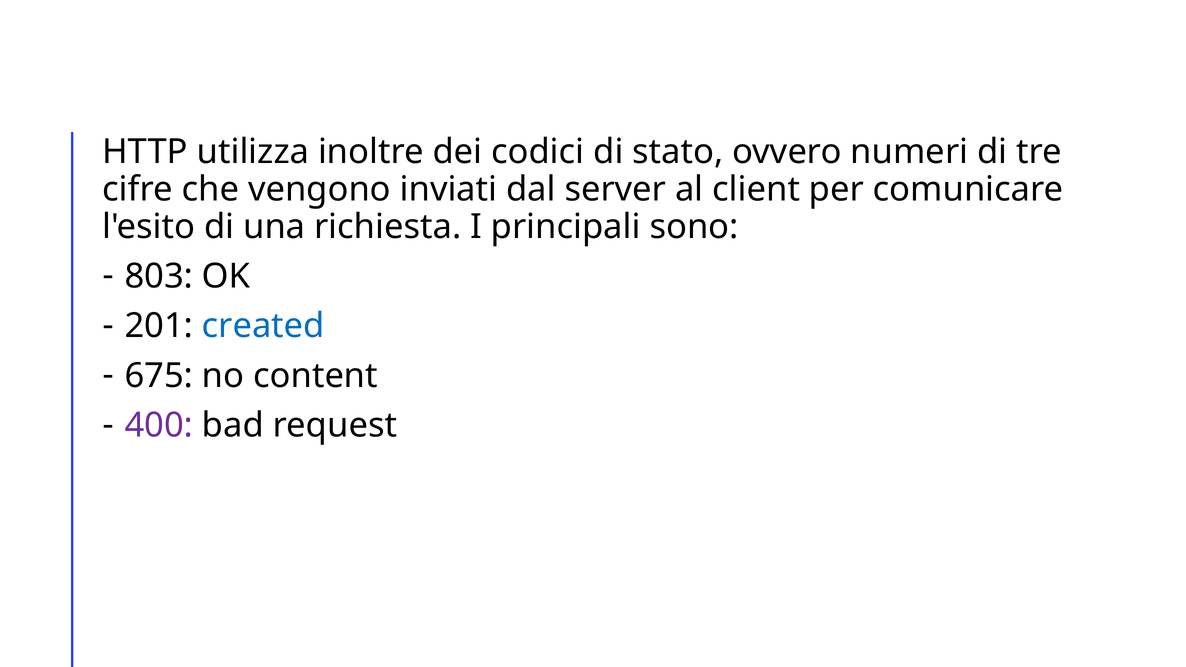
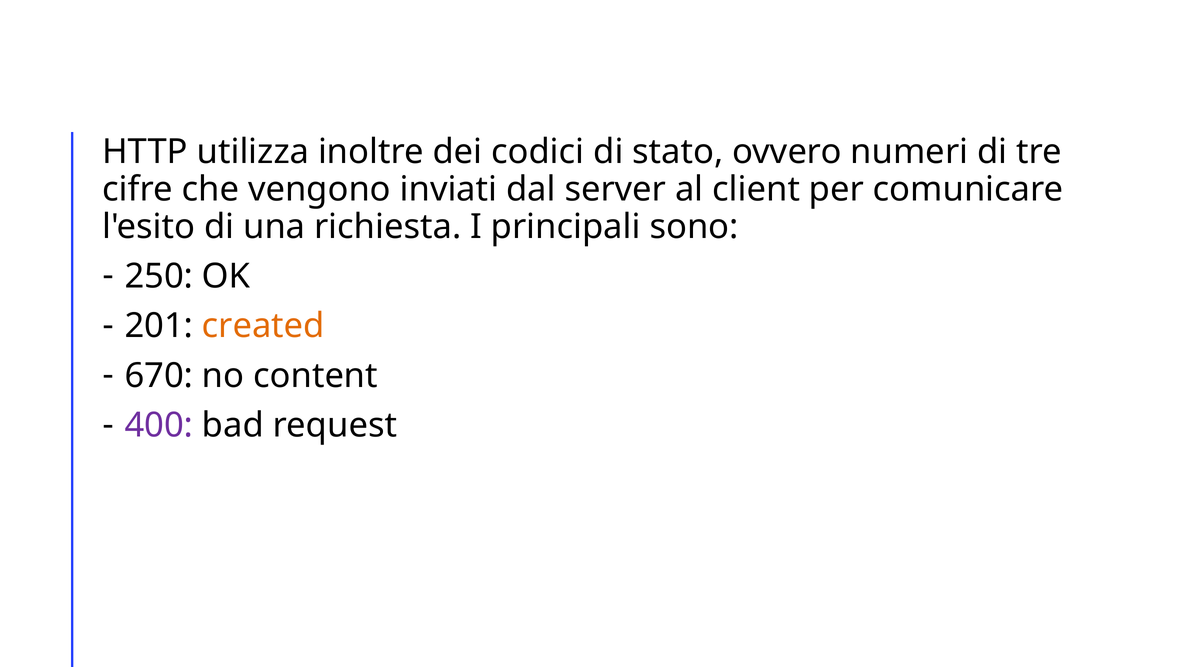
803: 803 -> 250 (159, 276)
created colour: blue -> orange (263, 326)
675: 675 -> 670 (159, 376)
